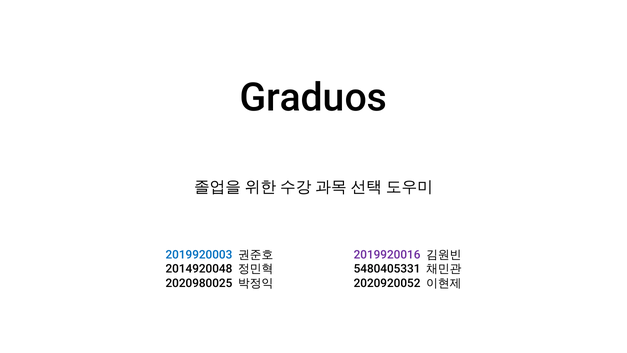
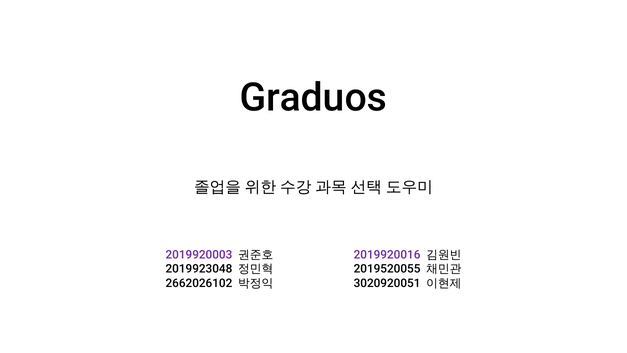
2019920003 colour: blue -> purple (199, 255)
2014920048: 2014920048 -> 2019923048 (199, 269)
5480405331: 5480405331 -> 2019520055 (387, 269)
2020980025: 2020980025 -> 2662026102 (199, 283)
2020920052: 2020920052 -> 3020920051 (387, 283)
